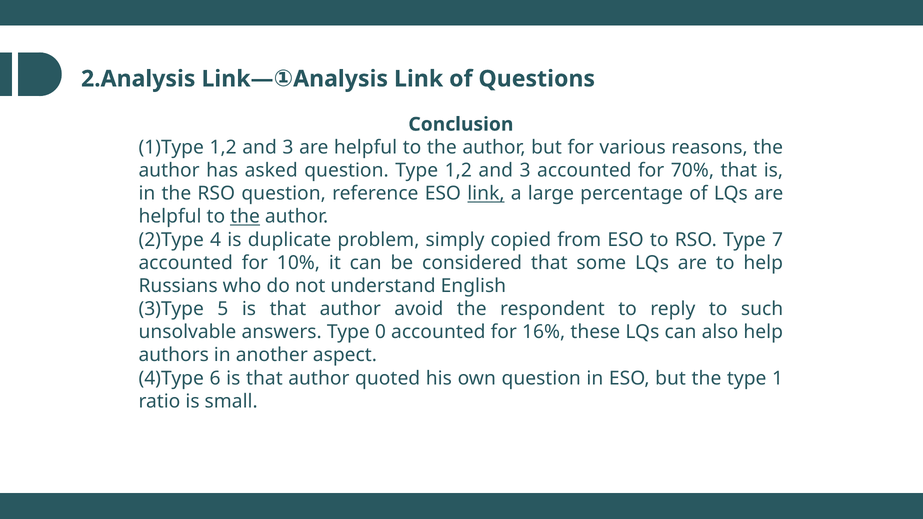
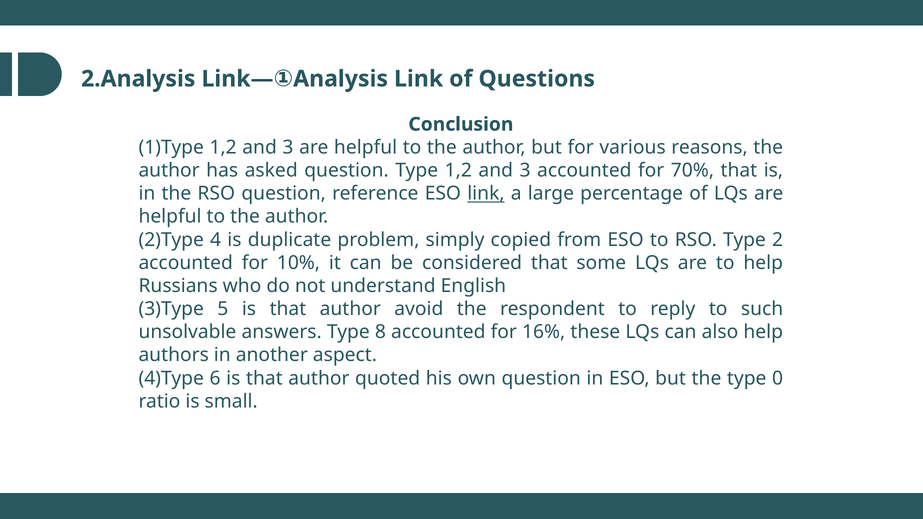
the underline: present -> none (245, 217)
7: 7 -> 2 (778, 240)
0: 0 -> 8 (380, 332)
1: 1 -> 0 (778, 378)
